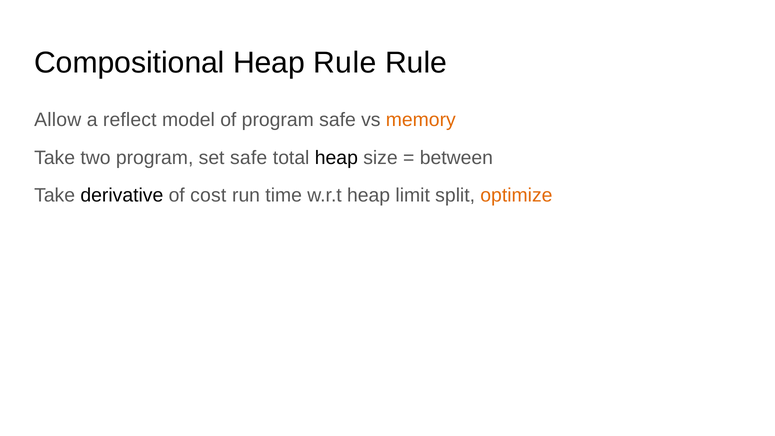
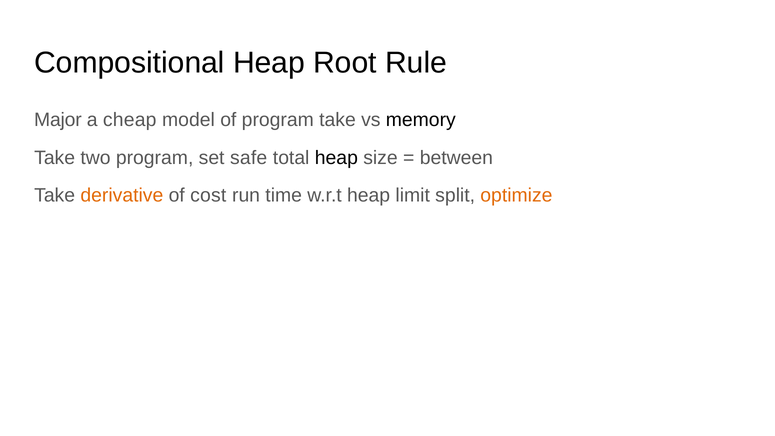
Heap Rule: Rule -> Root (345, 63)
Allow: Allow -> Major (58, 120)
reflect: reflect -> cheap (130, 120)
program safe: safe -> take (337, 120)
memory colour: orange -> black (421, 120)
derivative colour: black -> orange (122, 196)
